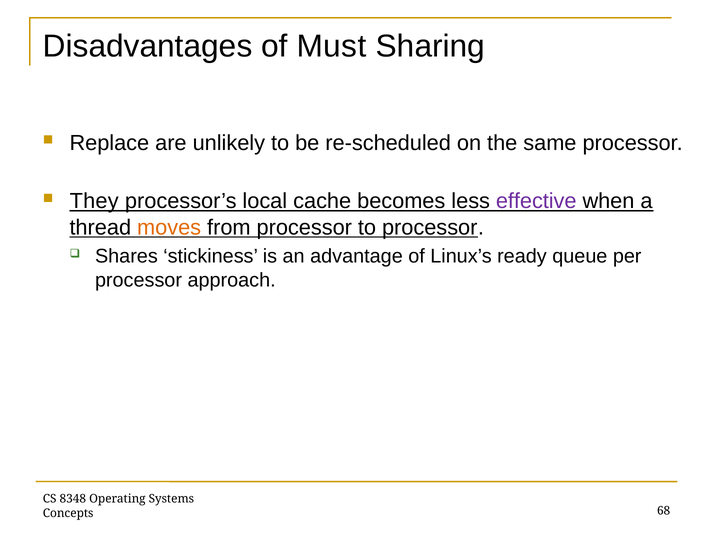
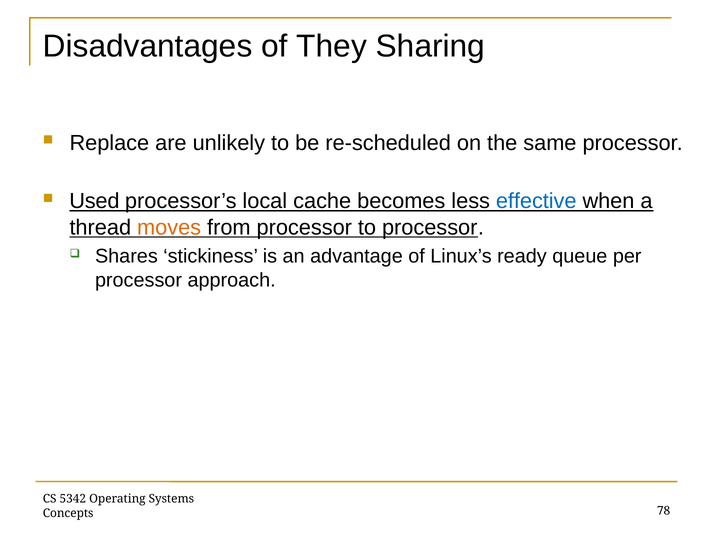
Must: Must -> They (332, 46)
They: They -> Used (94, 201)
effective colour: purple -> blue (536, 201)
8348: 8348 -> 5342 (73, 499)
68: 68 -> 78 (664, 511)
